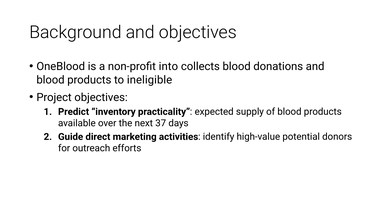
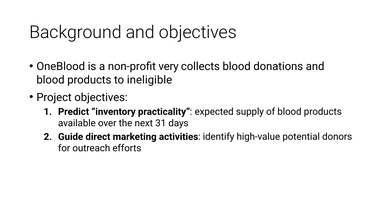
into: into -> very (169, 66)
37: 37 -> 31 (161, 123)
